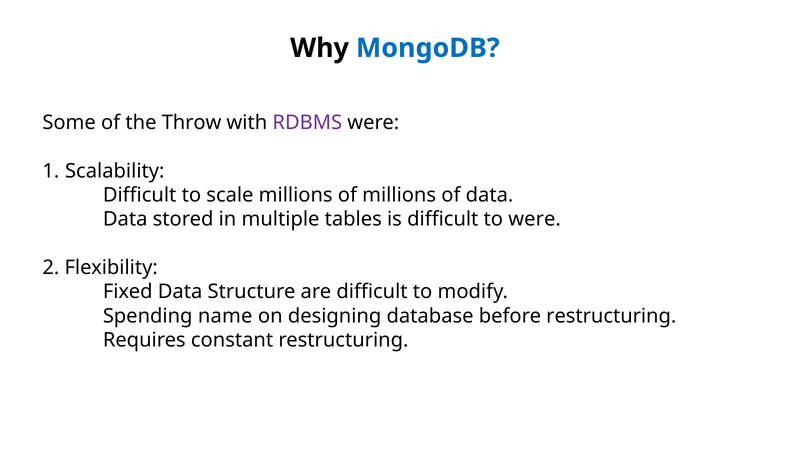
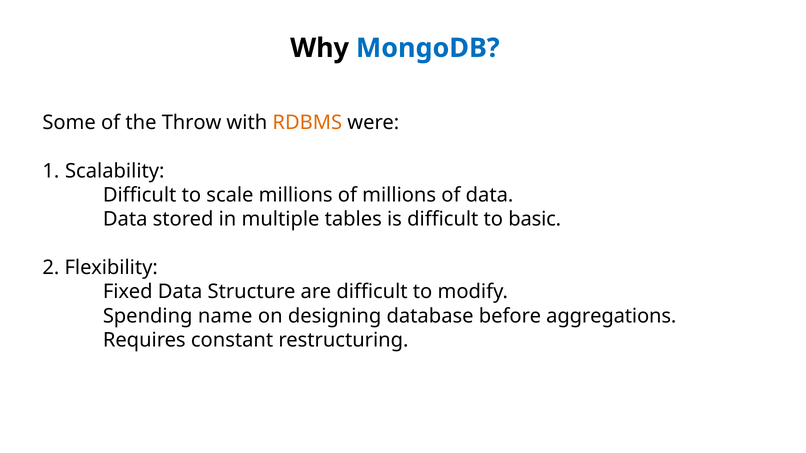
RDBMS colour: purple -> orange (307, 123)
to were: were -> basic (535, 219)
before restructuring: restructuring -> aggregations (611, 316)
